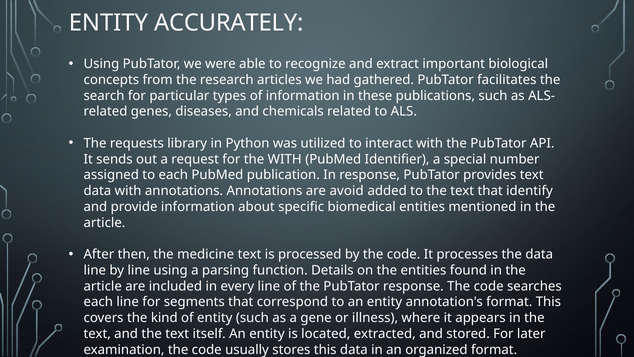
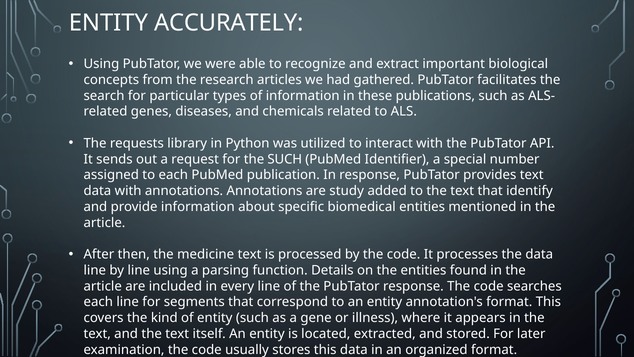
the WITH: WITH -> SUCH (285, 159)
avoid: avoid -> study (347, 191)
